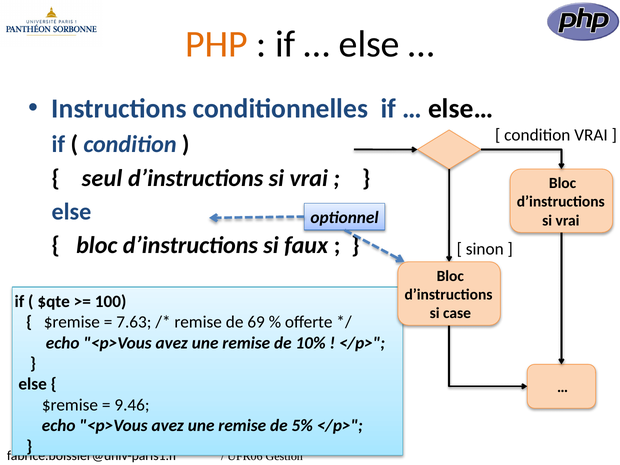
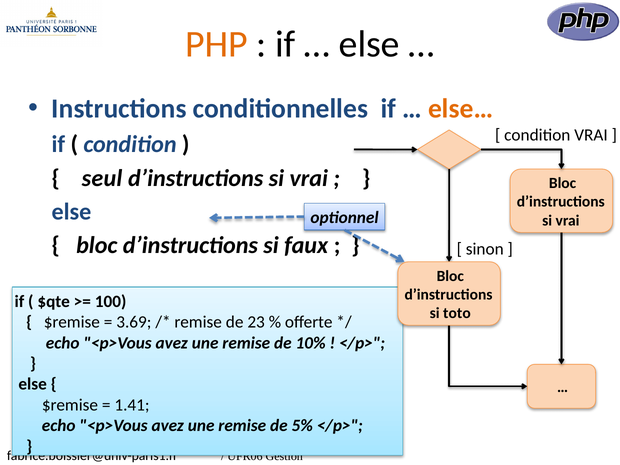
else… colour: black -> orange (461, 109)
case: case -> toto (457, 313)
7.63: 7.63 -> 3.69 (134, 322)
69: 69 -> 23 (256, 322)
9.46: 9.46 -> 1.41 (132, 405)
